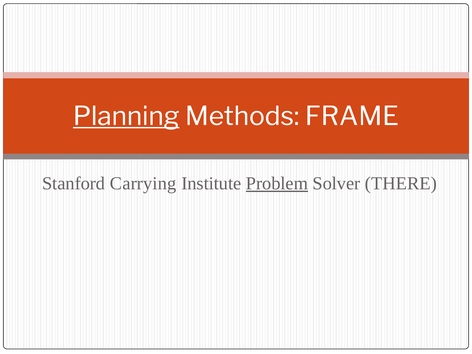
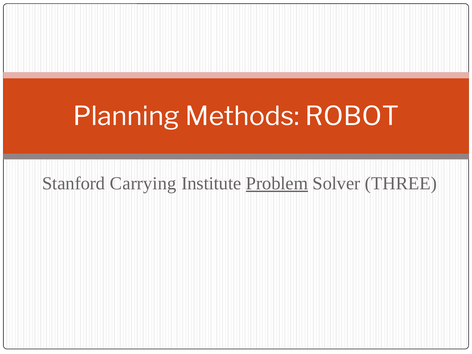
Planning underline: present -> none (126, 116)
FRAME: FRAME -> ROBOT (352, 116)
THERE: THERE -> THREE (401, 183)
